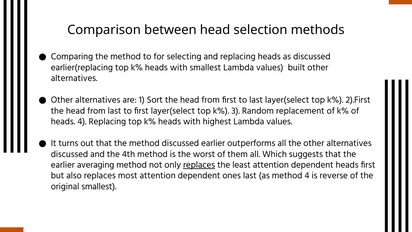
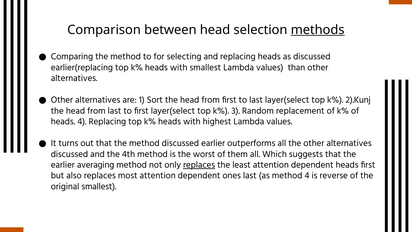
methods underline: none -> present (318, 30)
built: built -> than (296, 67)
2).First: 2).First -> 2).Kunj (358, 100)
